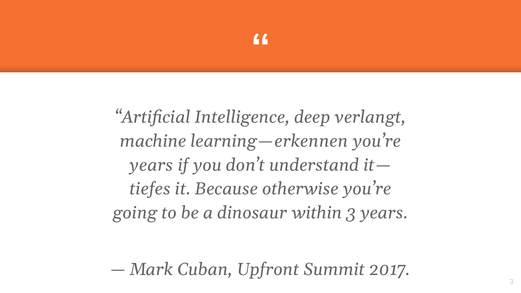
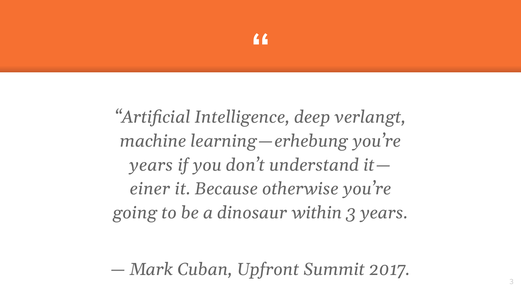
erkennen: erkennen -> erhebung (311, 141)
tiefes: tiefes -> einer (150, 189)
